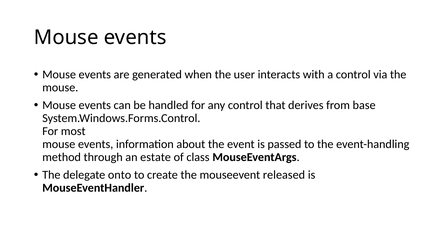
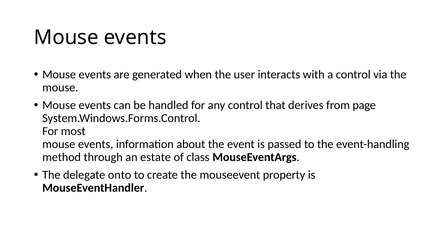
base: base -> page (364, 105)
released: released -> property (284, 175)
